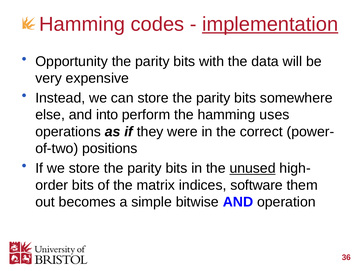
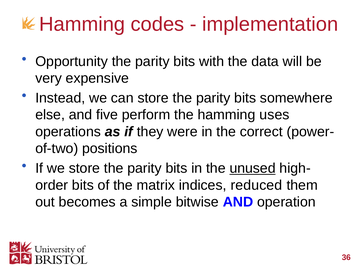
implementation underline: present -> none (270, 24)
into: into -> five (107, 115)
software: software -> reduced (256, 185)
